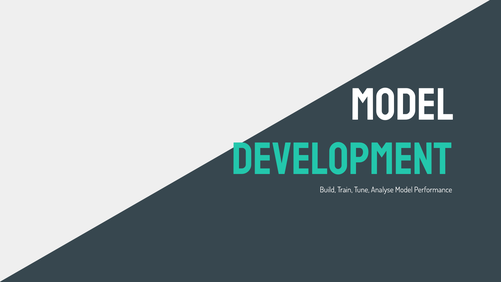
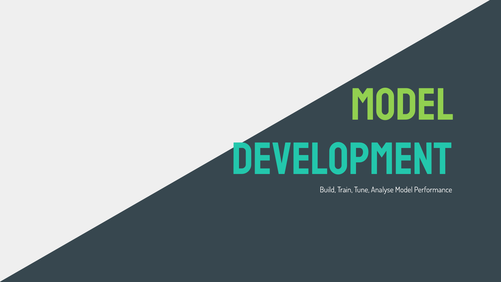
Model colour: white -> light green (402, 105)
